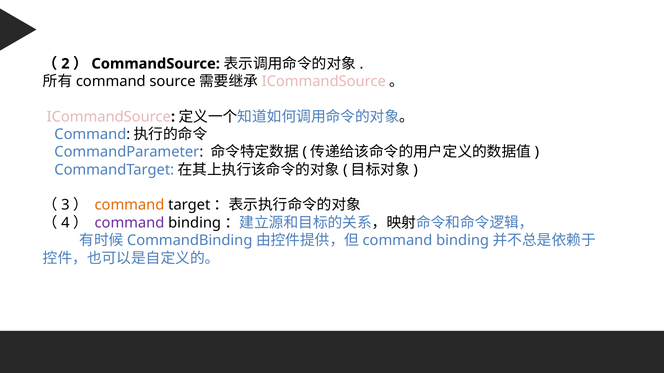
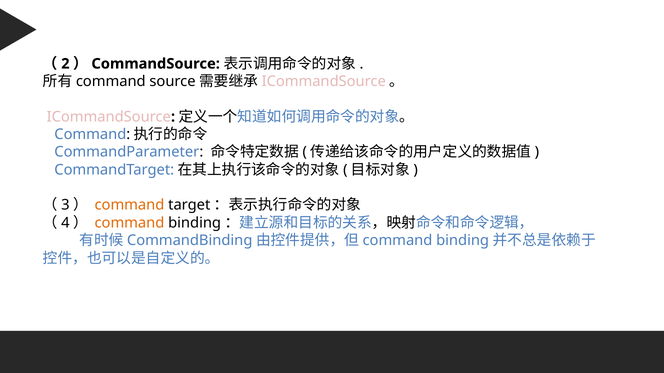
command colour: purple -> orange (129, 223)
